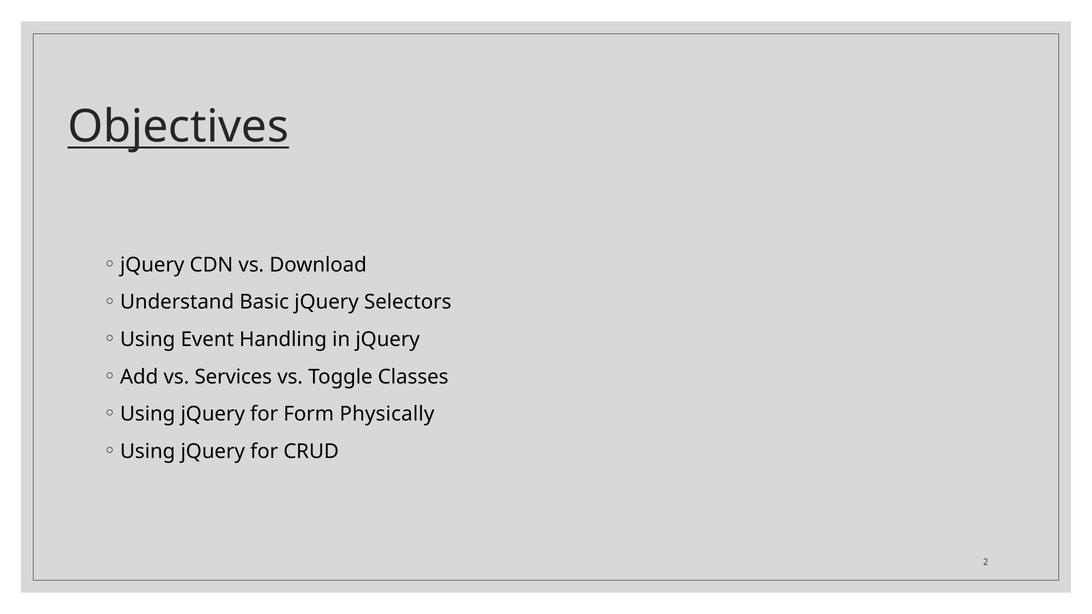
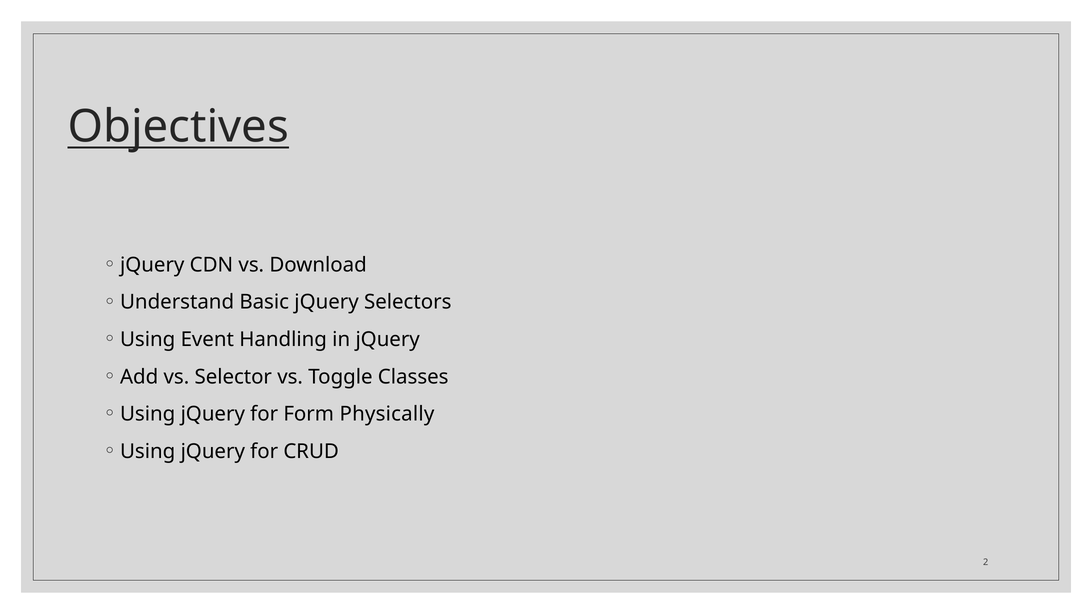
Services: Services -> Selector (233, 377)
